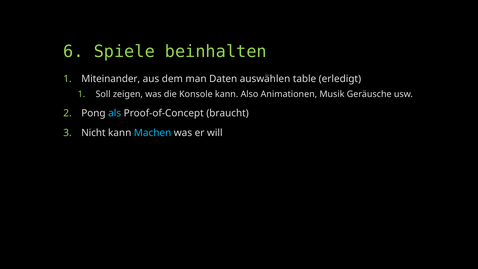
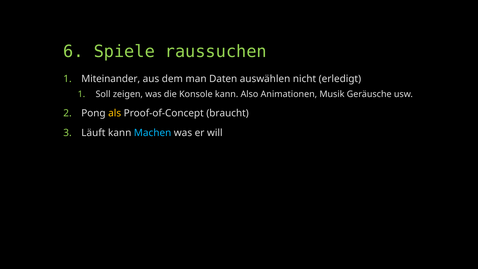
beinhalten: beinhalten -> raussuchen (216, 52)
table: table -> nicht (305, 79)
als colour: light blue -> yellow (115, 113)
Nicht: Nicht -> Läuft (93, 133)
